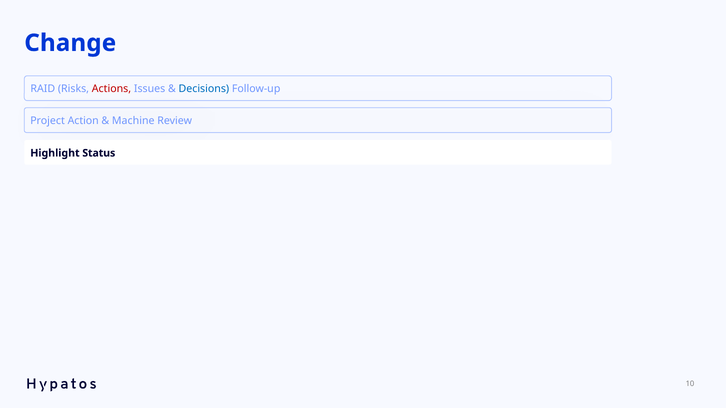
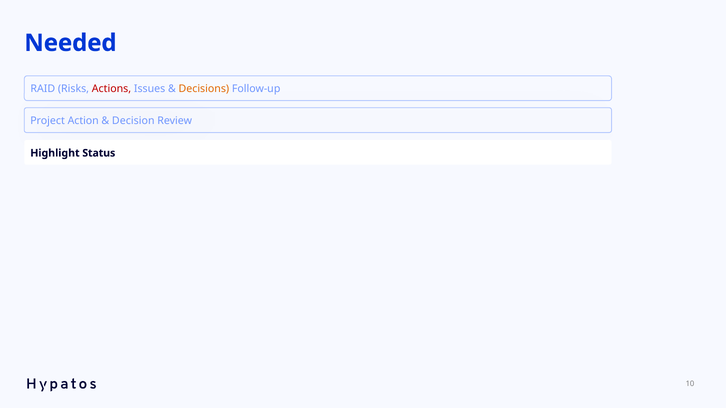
Change: Change -> Needed (70, 43)
Decisions colour: blue -> orange (204, 89)
Machine: Machine -> Decision (133, 121)
